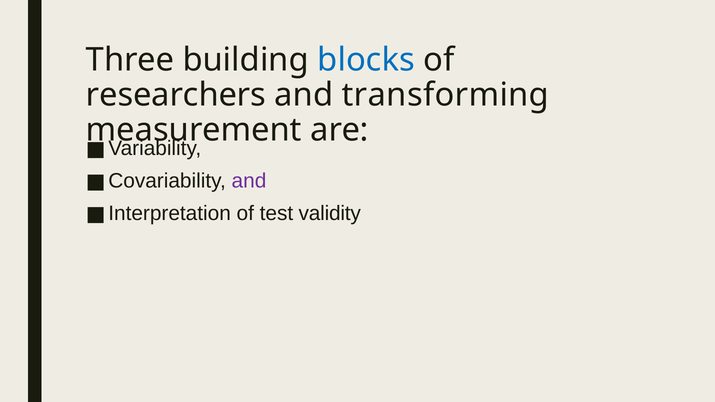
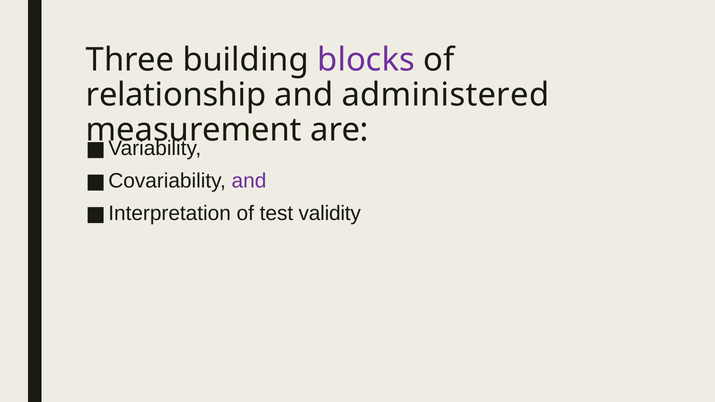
blocks colour: blue -> purple (366, 60)
researchers: researchers -> relationship (176, 95)
transforming: transforming -> administered (445, 95)
